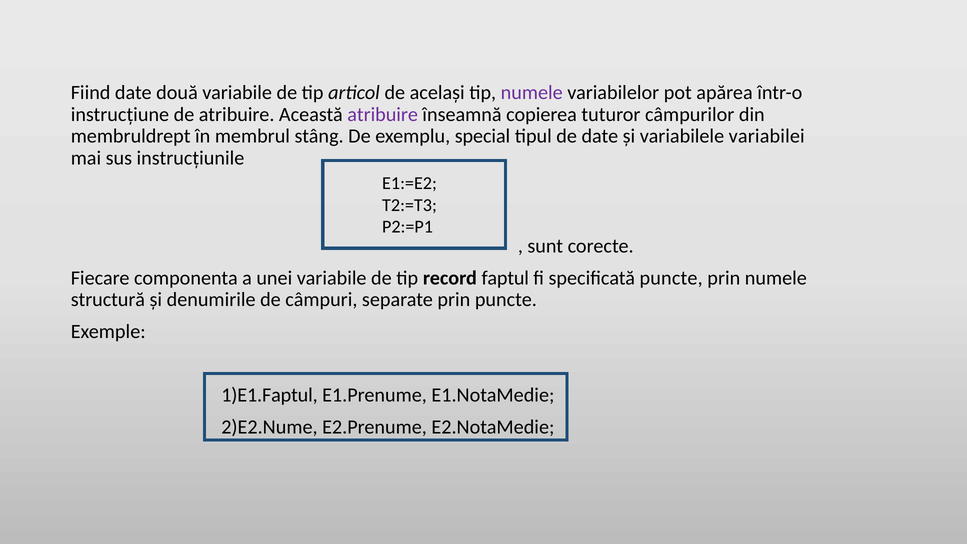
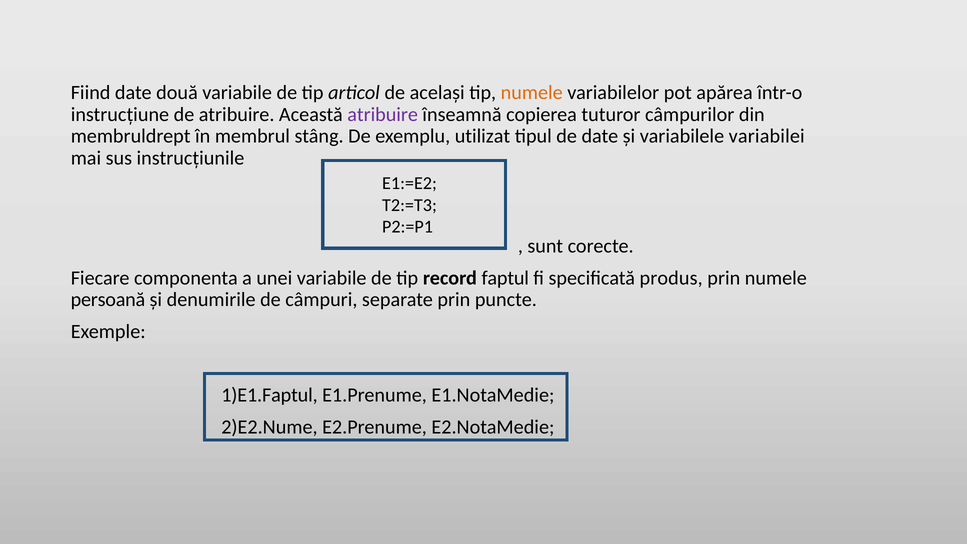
numele colour: purple -> orange (532, 93)
special: special -> utilizat (482, 136)
specificată puncte: puncte -> produs (671, 278)
structură: structură -> persoană (108, 300)
